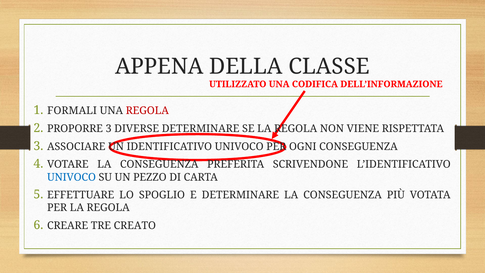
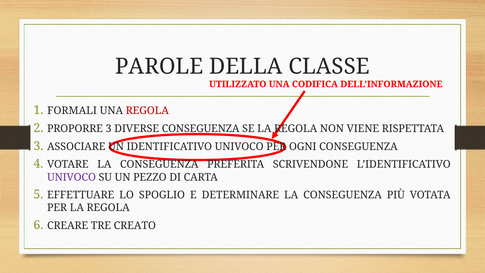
APPENA: APPENA -> PAROLE (159, 67)
DIVERSE DETERMINARE: DETERMINARE -> CONSEGUENZA (201, 129)
UNIVOCO colour: blue -> purple (72, 177)
